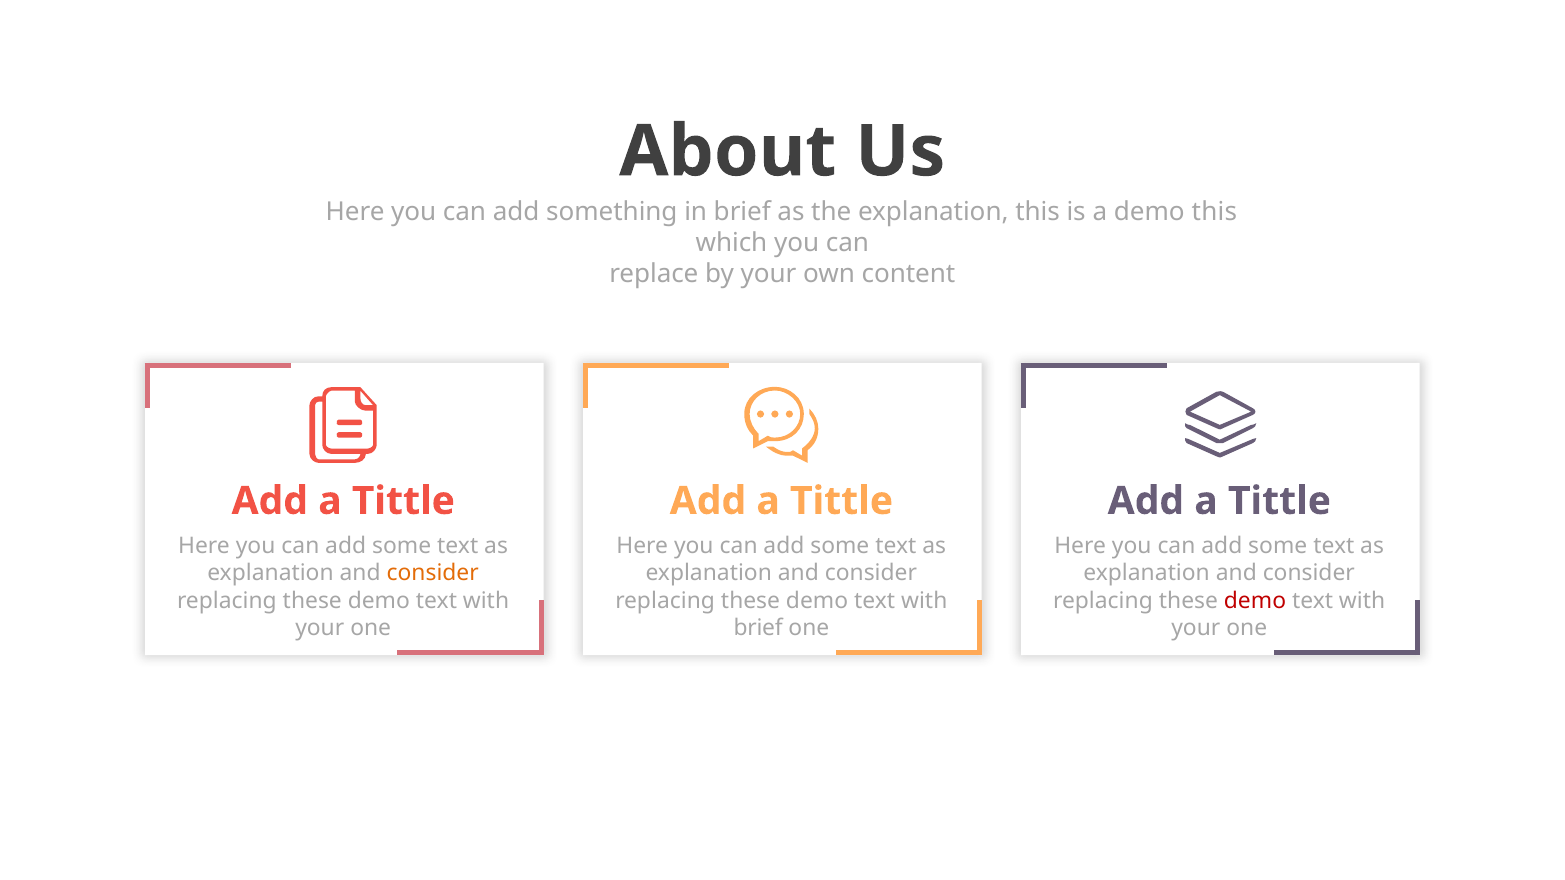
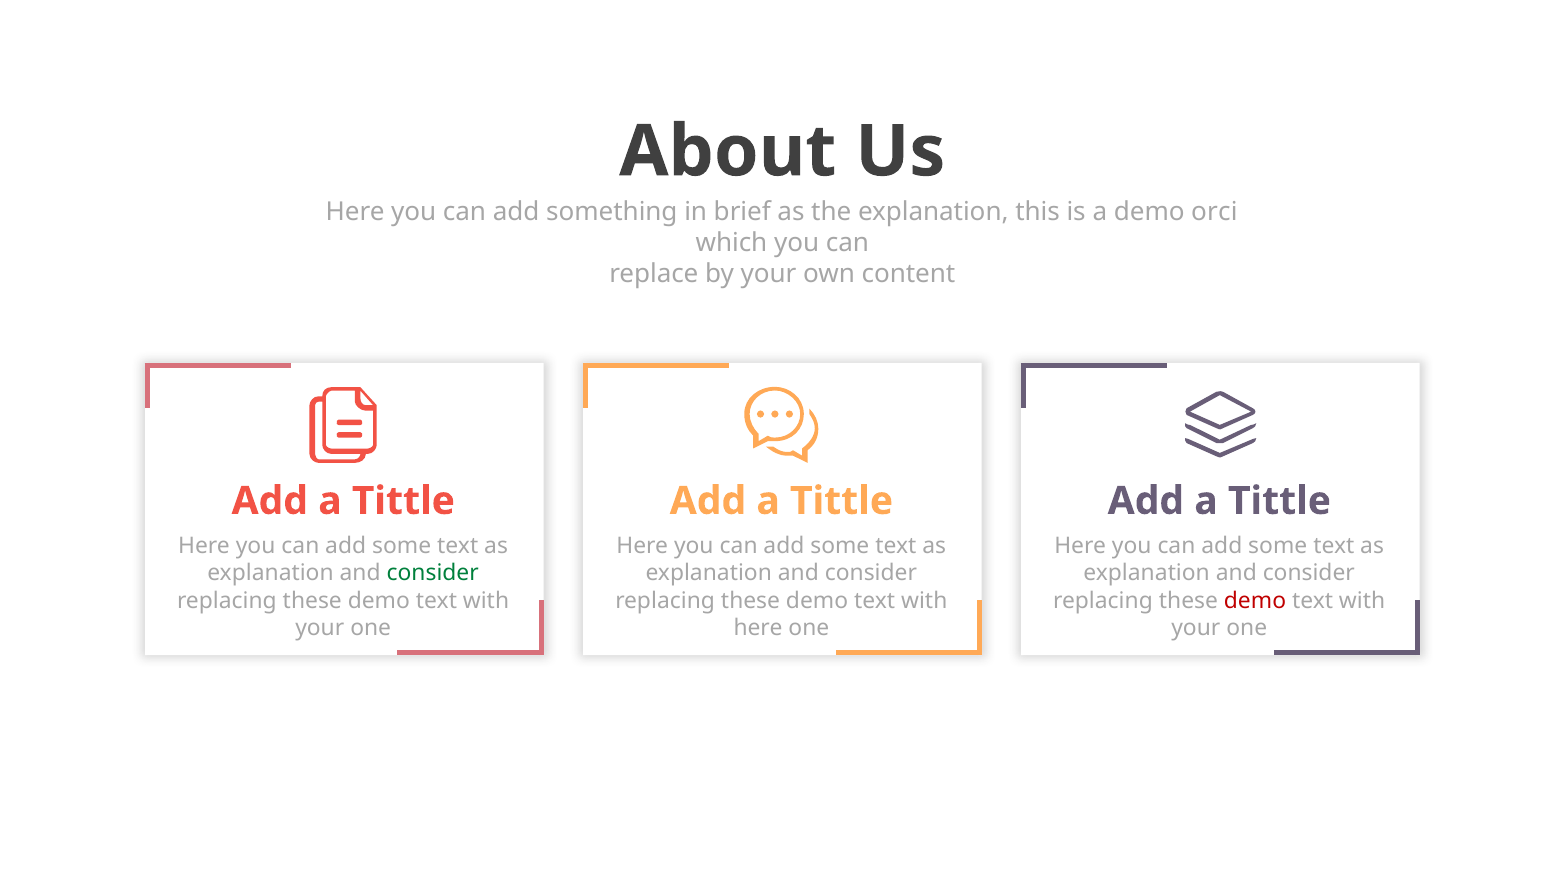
demo this: this -> orci (1214, 211)
consider colour: orange -> green (433, 573)
brief: brief -> here (758, 628)
